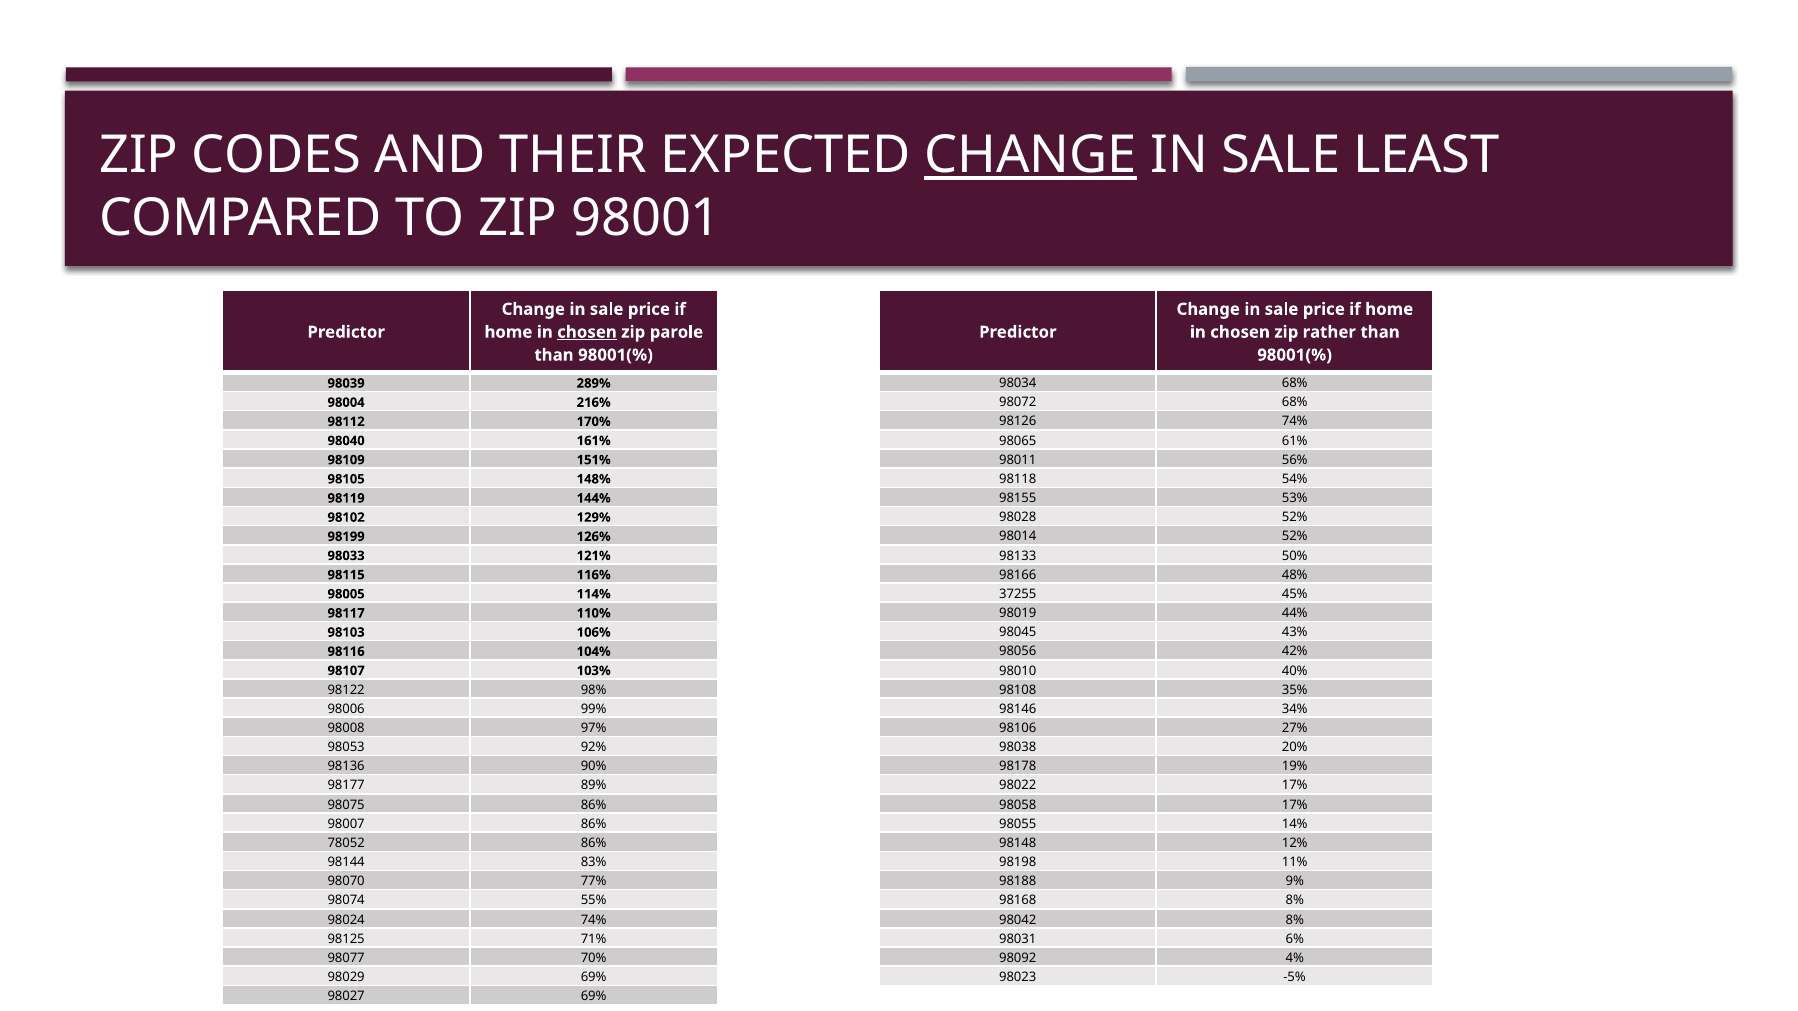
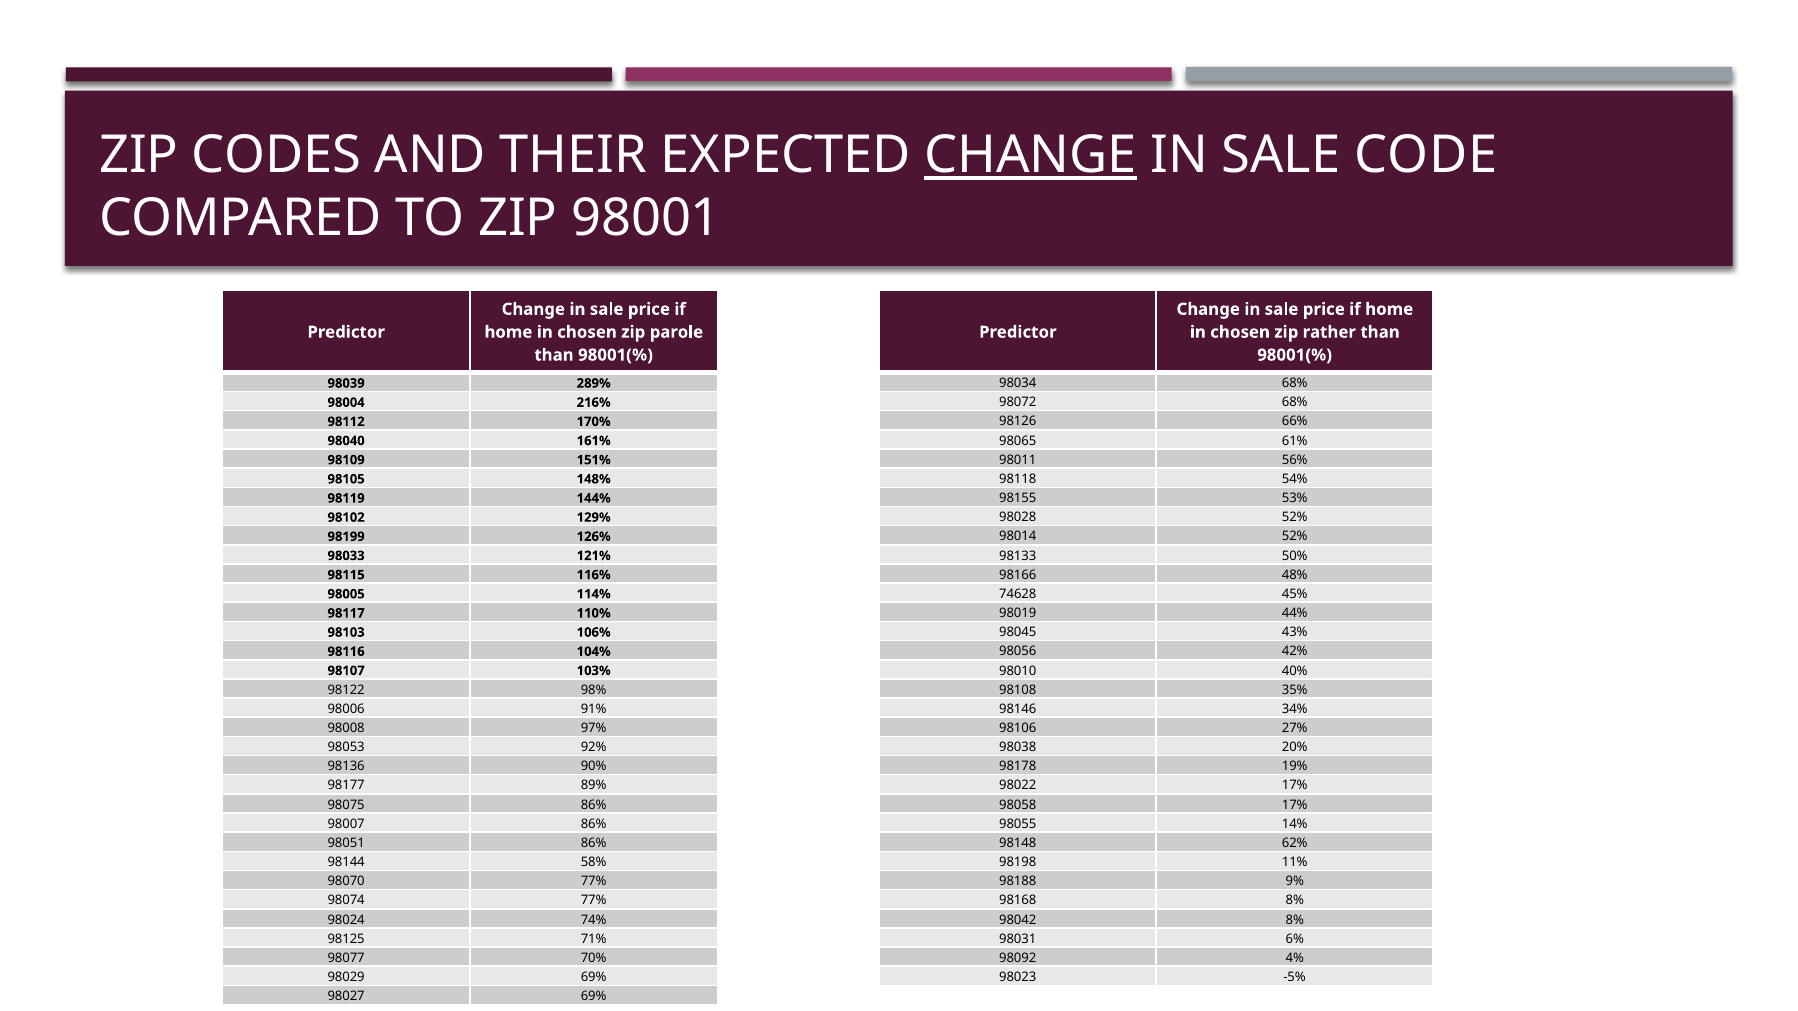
LEAST: LEAST -> CODE (1426, 155)
chosen underline: present -> none (587, 332)
98126 74%: 74% -> 66% (1295, 422)
37255: 37255 -> 74628 (1018, 594)
99%: 99% -> 91% (594, 709)
78052: 78052 -> 98051 (346, 843)
12%: 12% -> 62% (1295, 843)
83%: 83% -> 58% (594, 863)
98074 55%: 55% -> 77% (594, 901)
